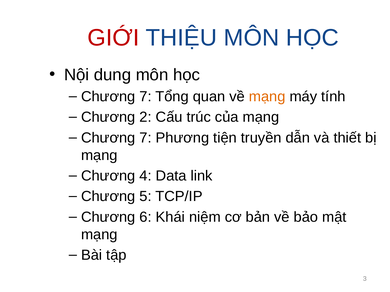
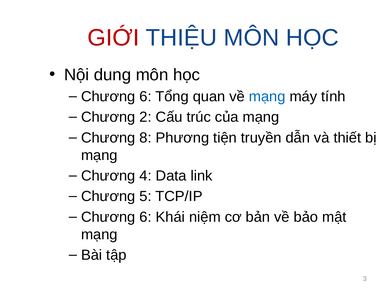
7: 7 -> 6 (146, 97)
mạng colour: orange -> blue (267, 97)
7: 7 -> 8 (146, 138)
